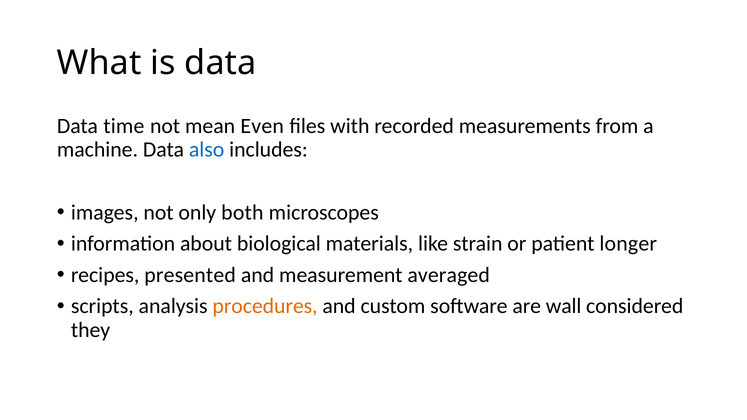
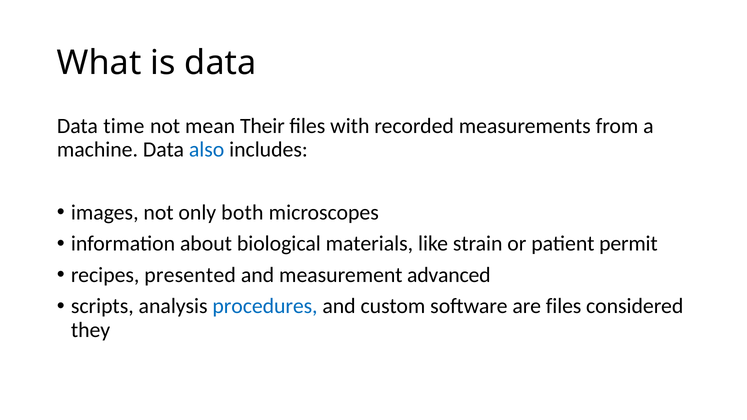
Even: Even -> Their (262, 126)
longer: longer -> permit (628, 244)
averaged: averaged -> advanced (449, 275)
procedures colour: orange -> blue (265, 306)
are wall: wall -> files (564, 306)
